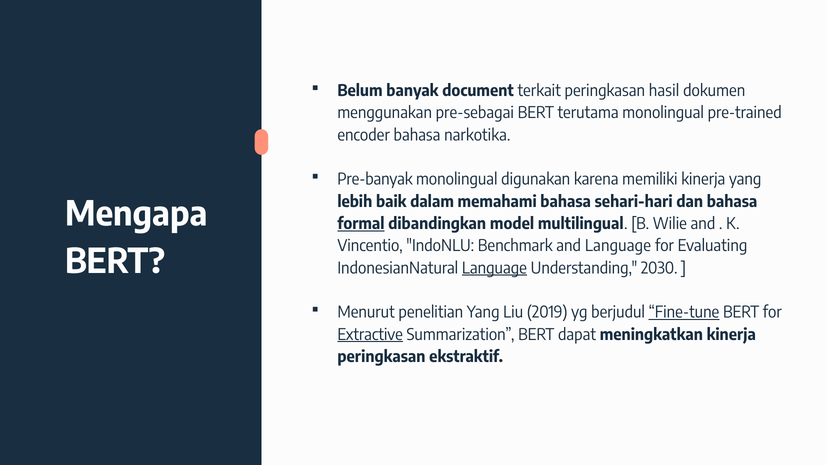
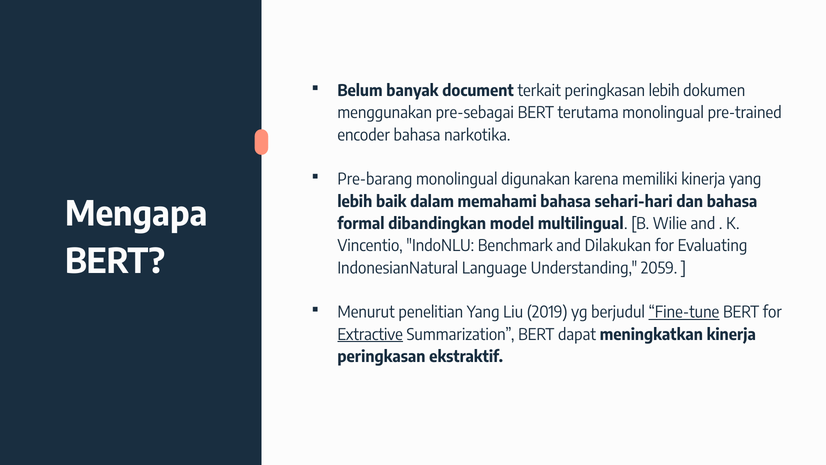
peringkasan hasil: hasil -> lebih (664, 91)
Pre-banyak: Pre-banyak -> Pre-barang (375, 179)
formal underline: present -> none (361, 224)
and Language: Language -> Dilakukan (618, 246)
Language underline: present -> none (494, 268)
2030: 2030 -> 2059 (659, 268)
